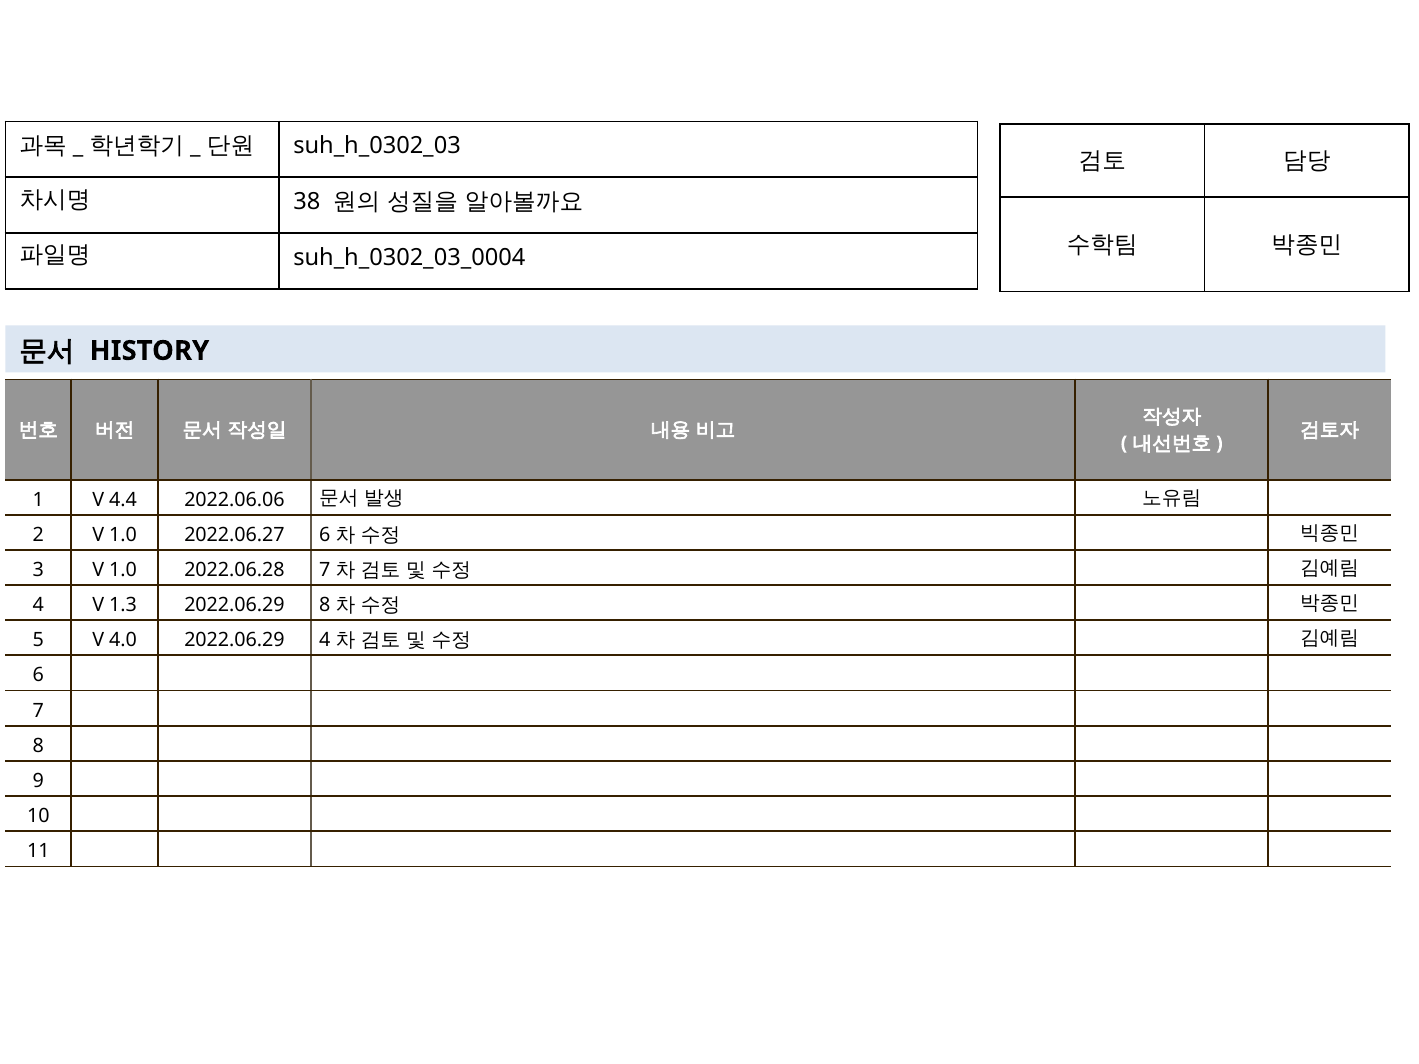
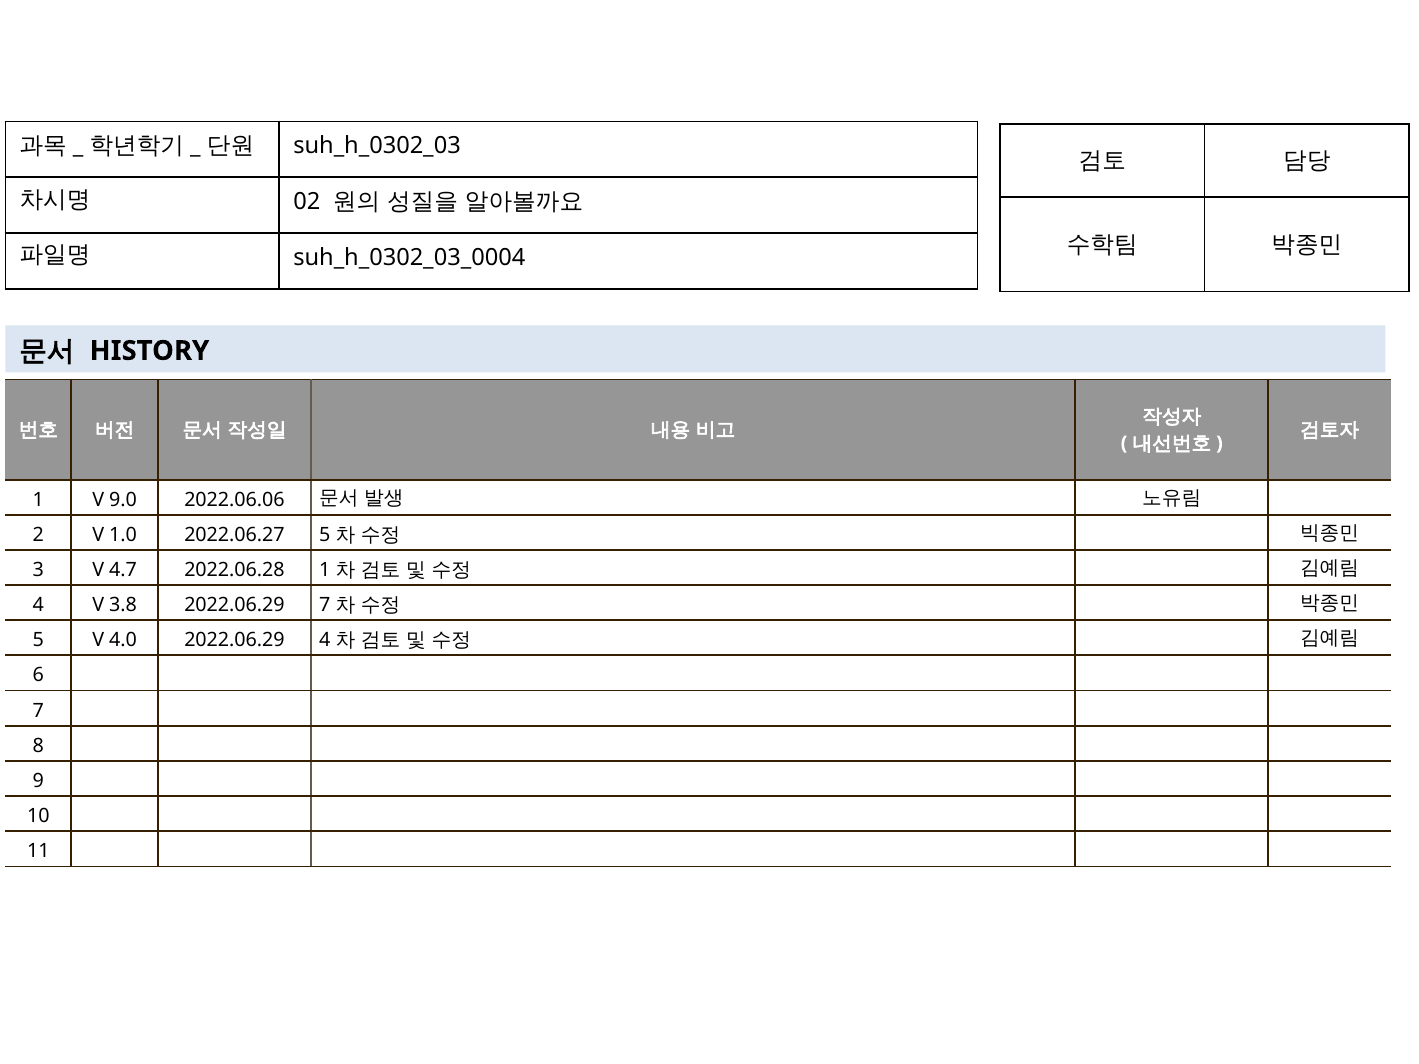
38: 38 -> 02 (307, 202)
4.4: 4.4 -> 9.0 (123, 500)
2022.06.27 6: 6 -> 5 (325, 535)
3 V 1.0: 1.0 -> 4.7 (123, 570)
2022.06.28 7: 7 -> 1 (325, 570)
1.3: 1.3 -> 3.8 (123, 605)
2022.06.29 8: 8 -> 7 (325, 605)
